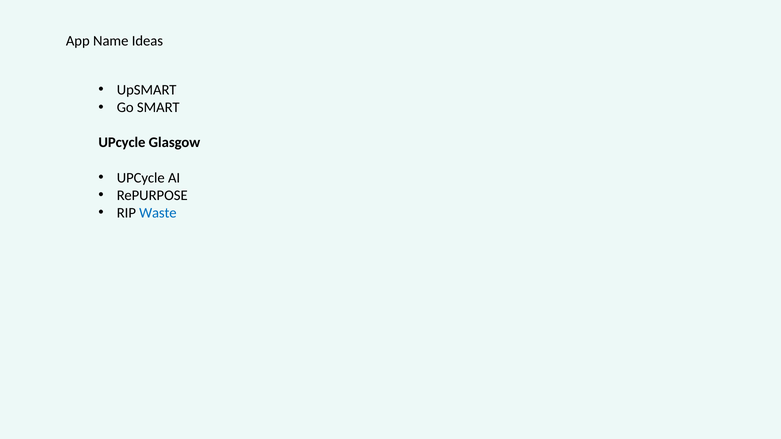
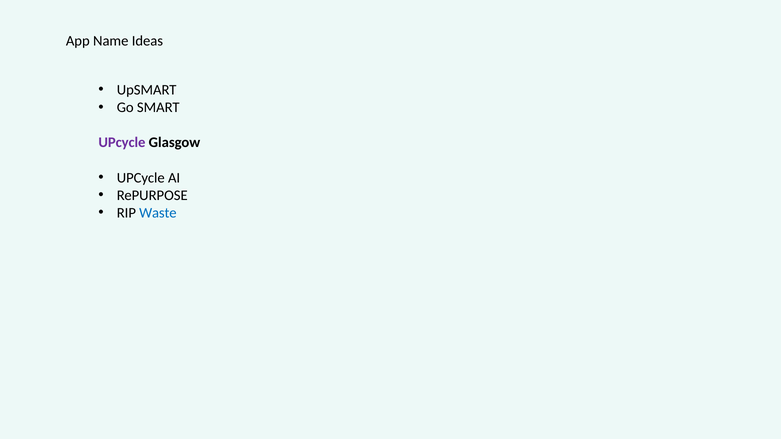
UPcycle colour: black -> purple (122, 143)
